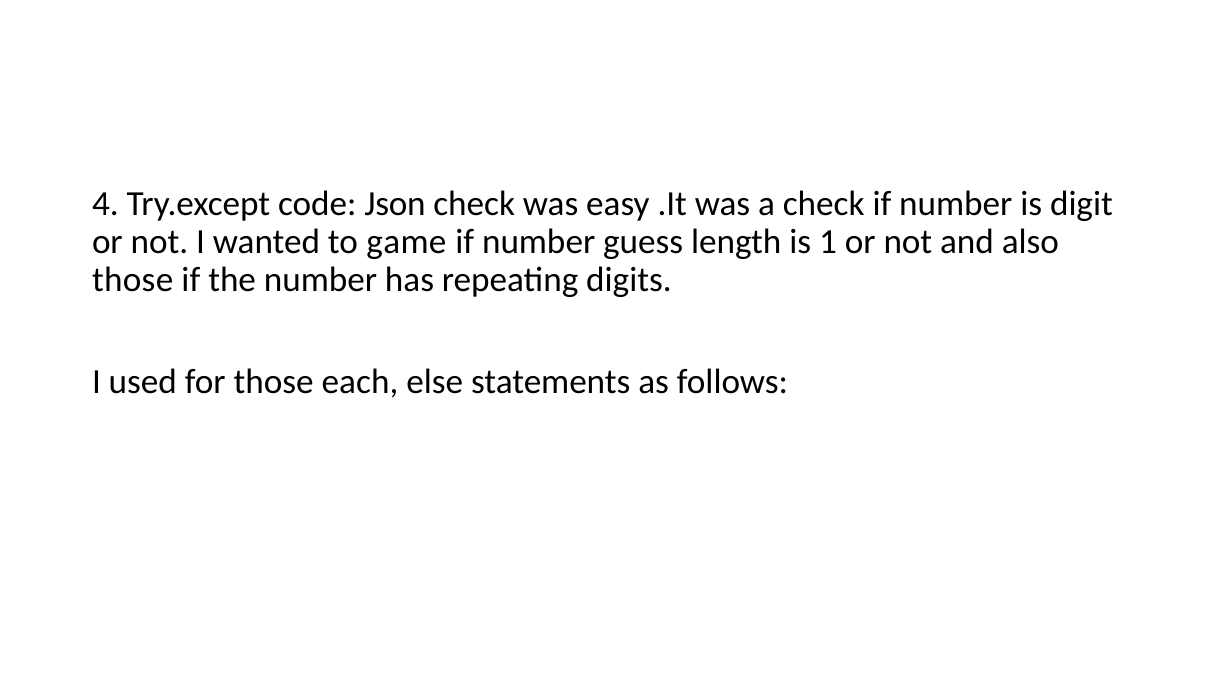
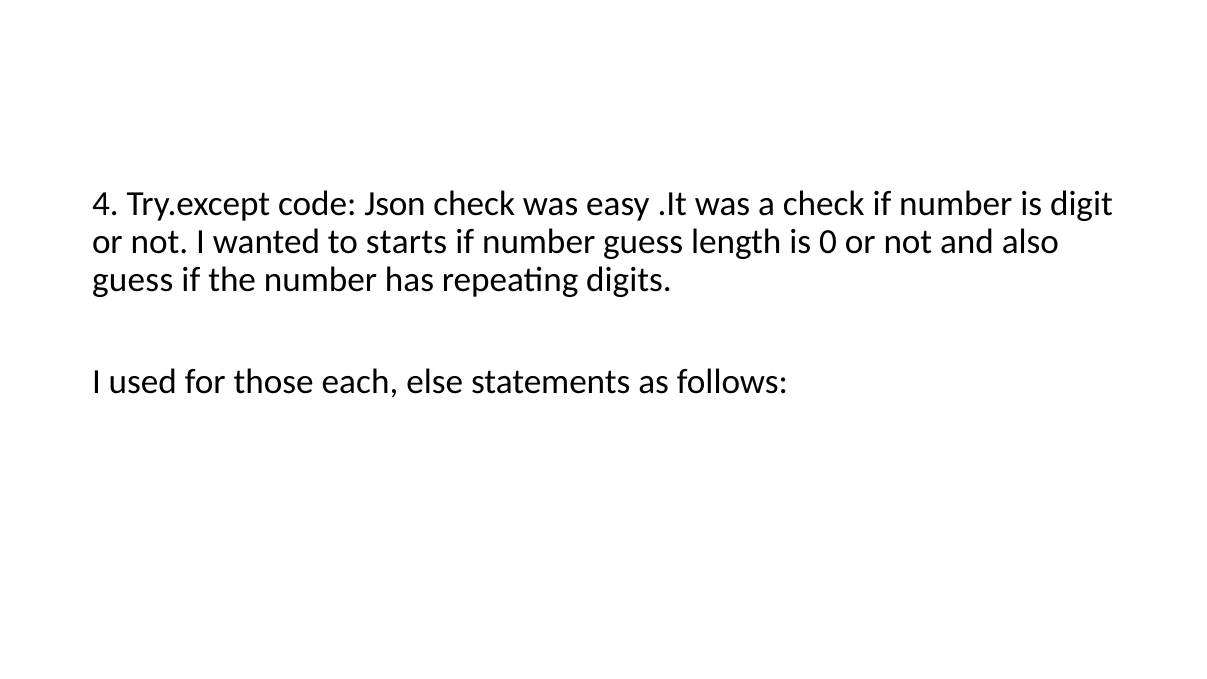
game: game -> starts (406, 242)
1: 1 -> 0 (828, 242)
those: those -> guess (133, 280)
